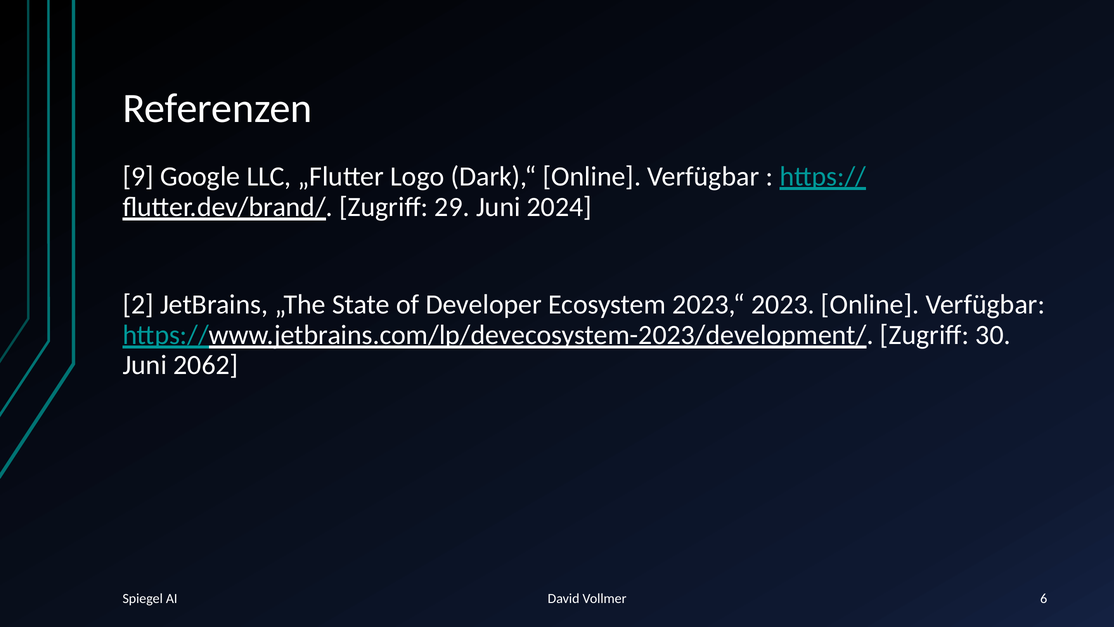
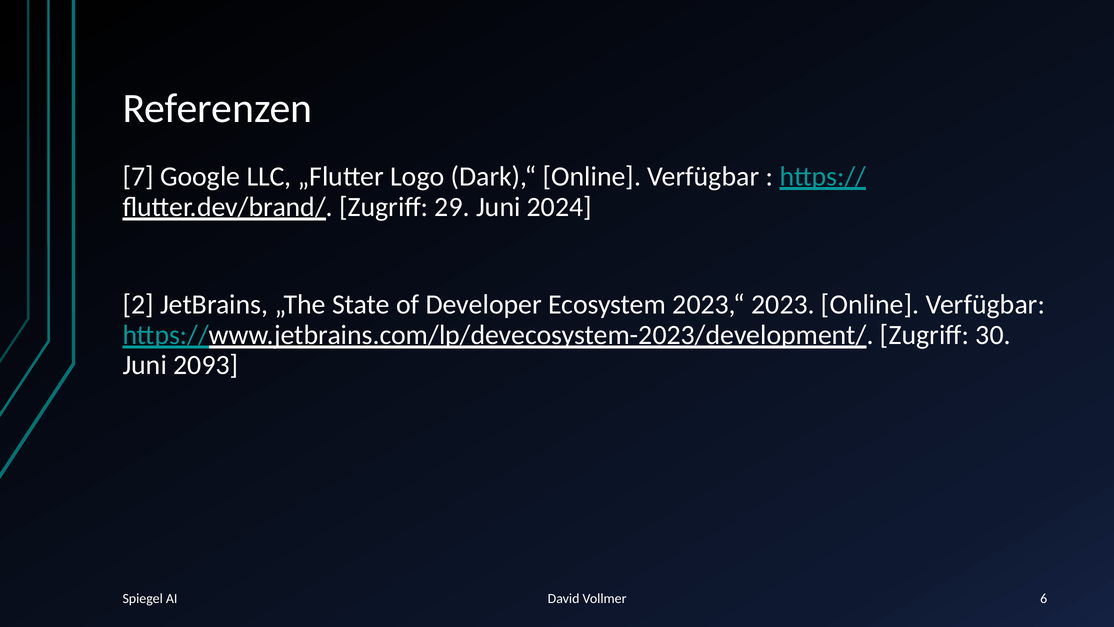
9: 9 -> 7 (138, 176)
2062: 2062 -> 2093 (206, 365)
